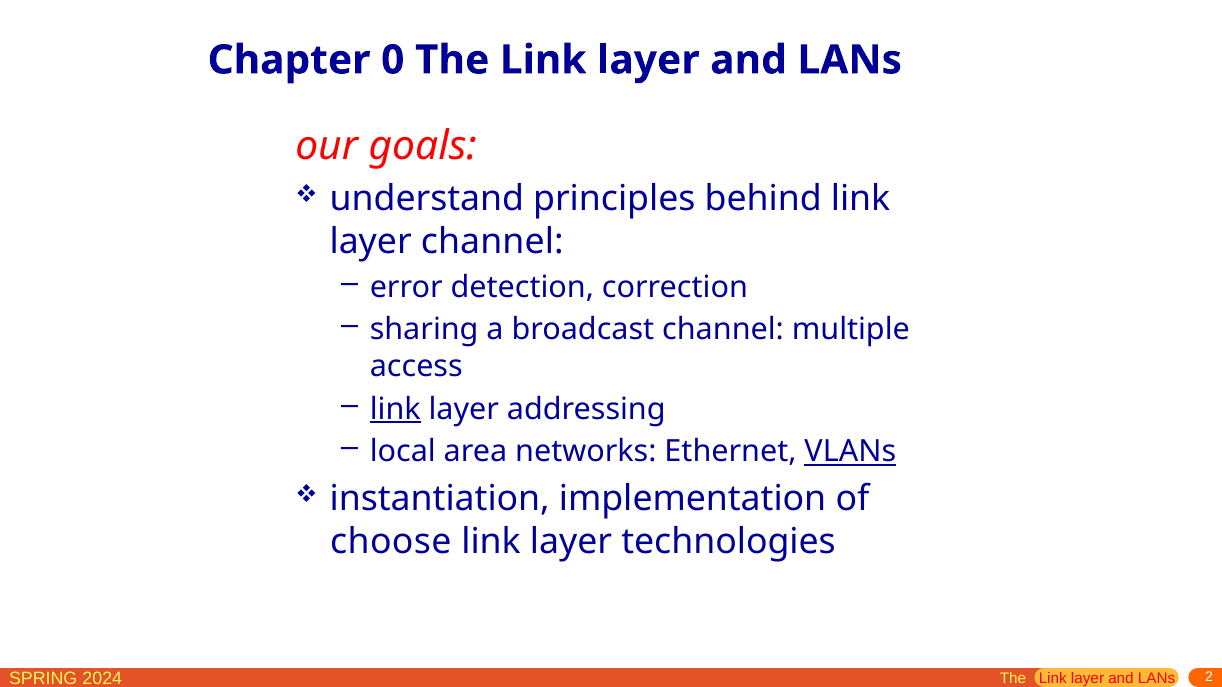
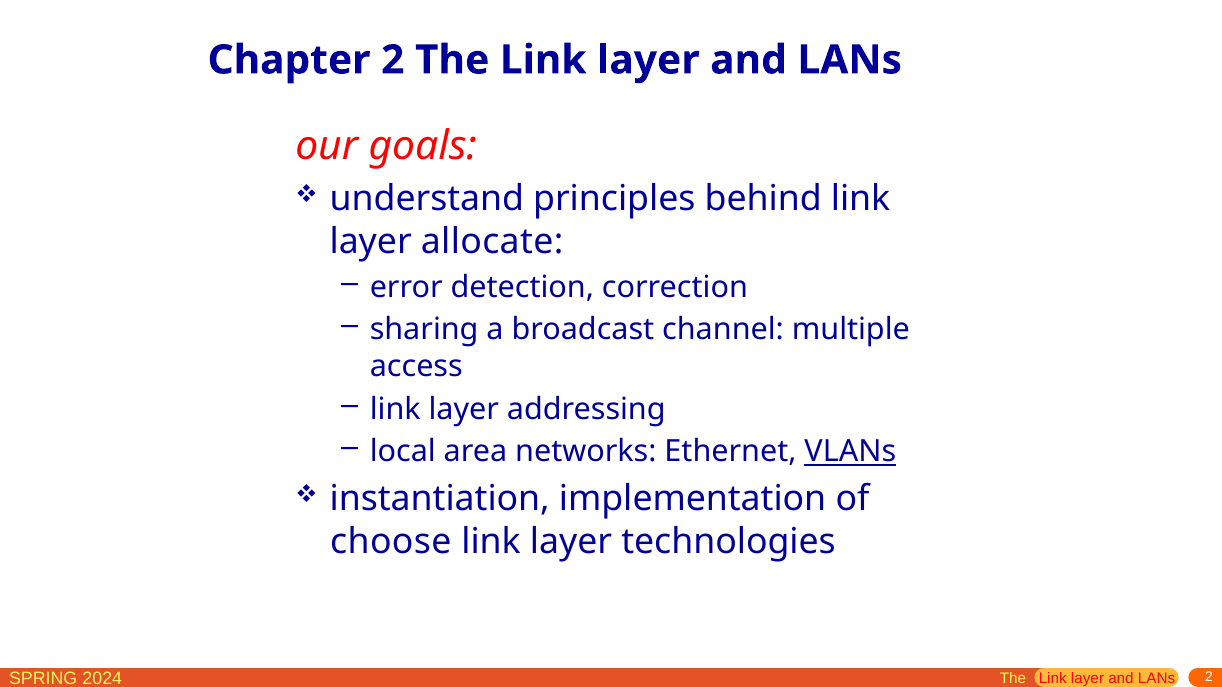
Chapter 0: 0 -> 2 (393, 60)
layer channel: channel -> allocate (492, 242)
link underline: present -> none (395, 409)
